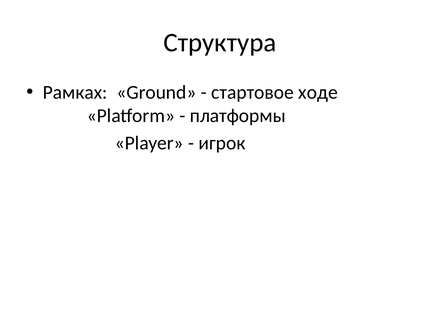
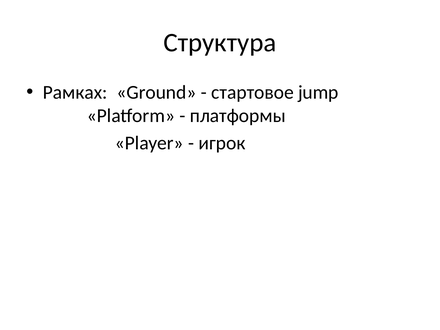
ходе: ходе -> jump (318, 92)
